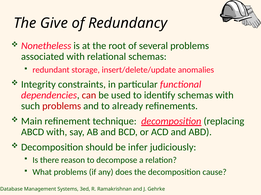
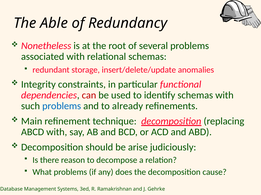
Give: Give -> Able (54, 23)
problems colour: red -> blue (62, 106)
infer: infer -> arise (138, 148)
